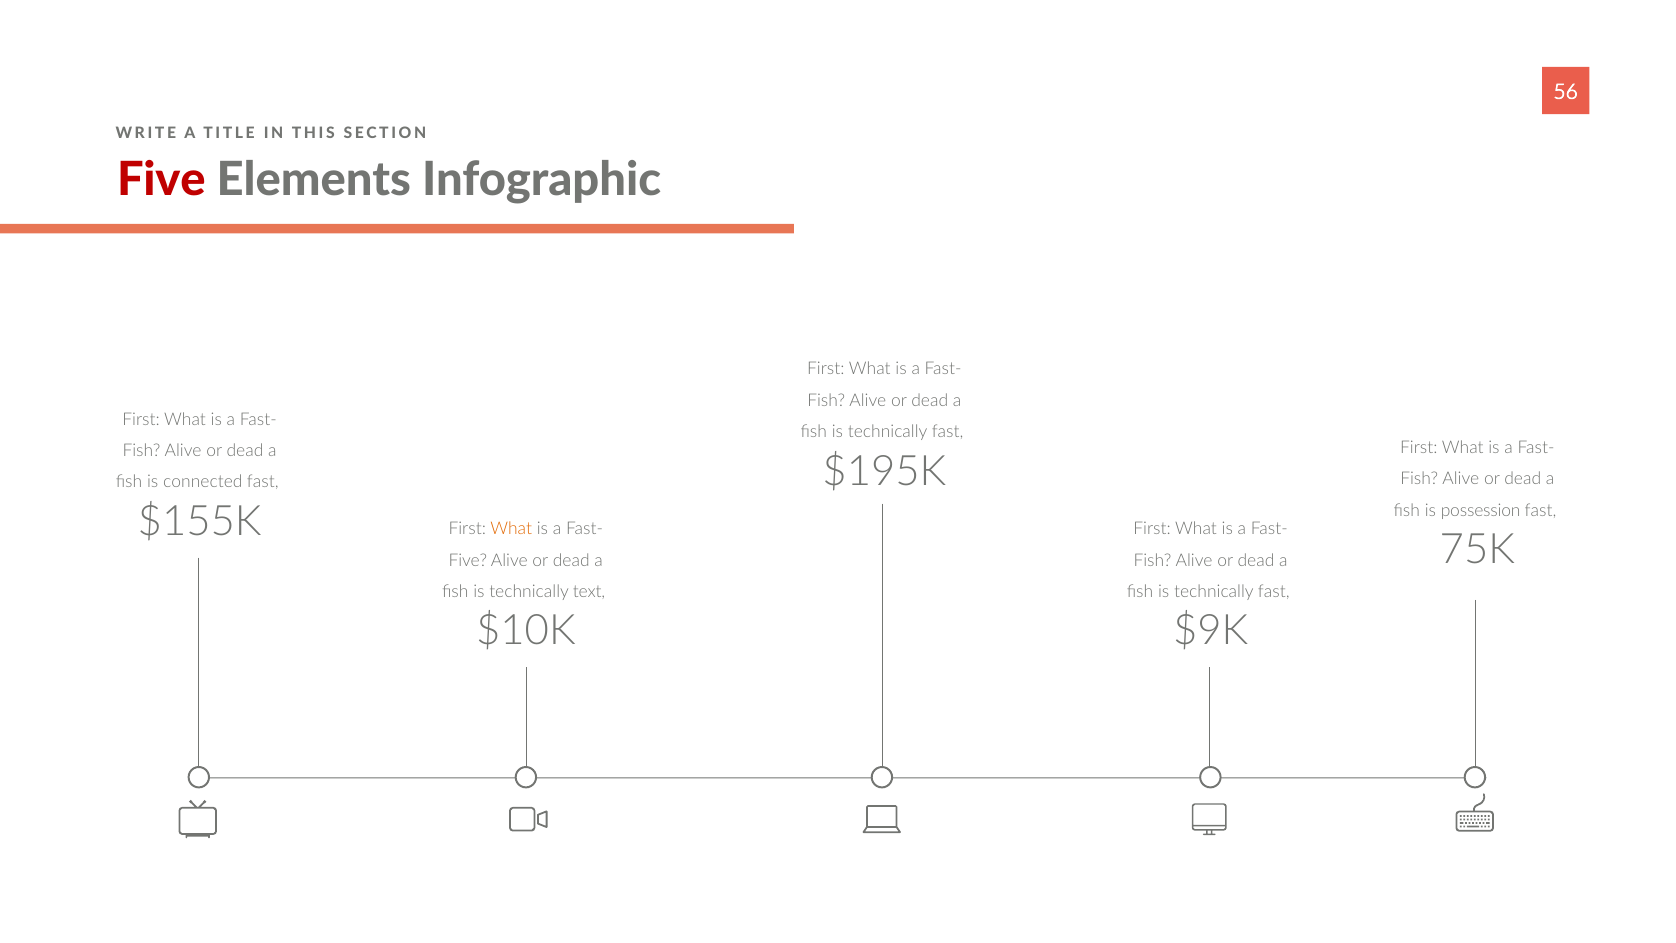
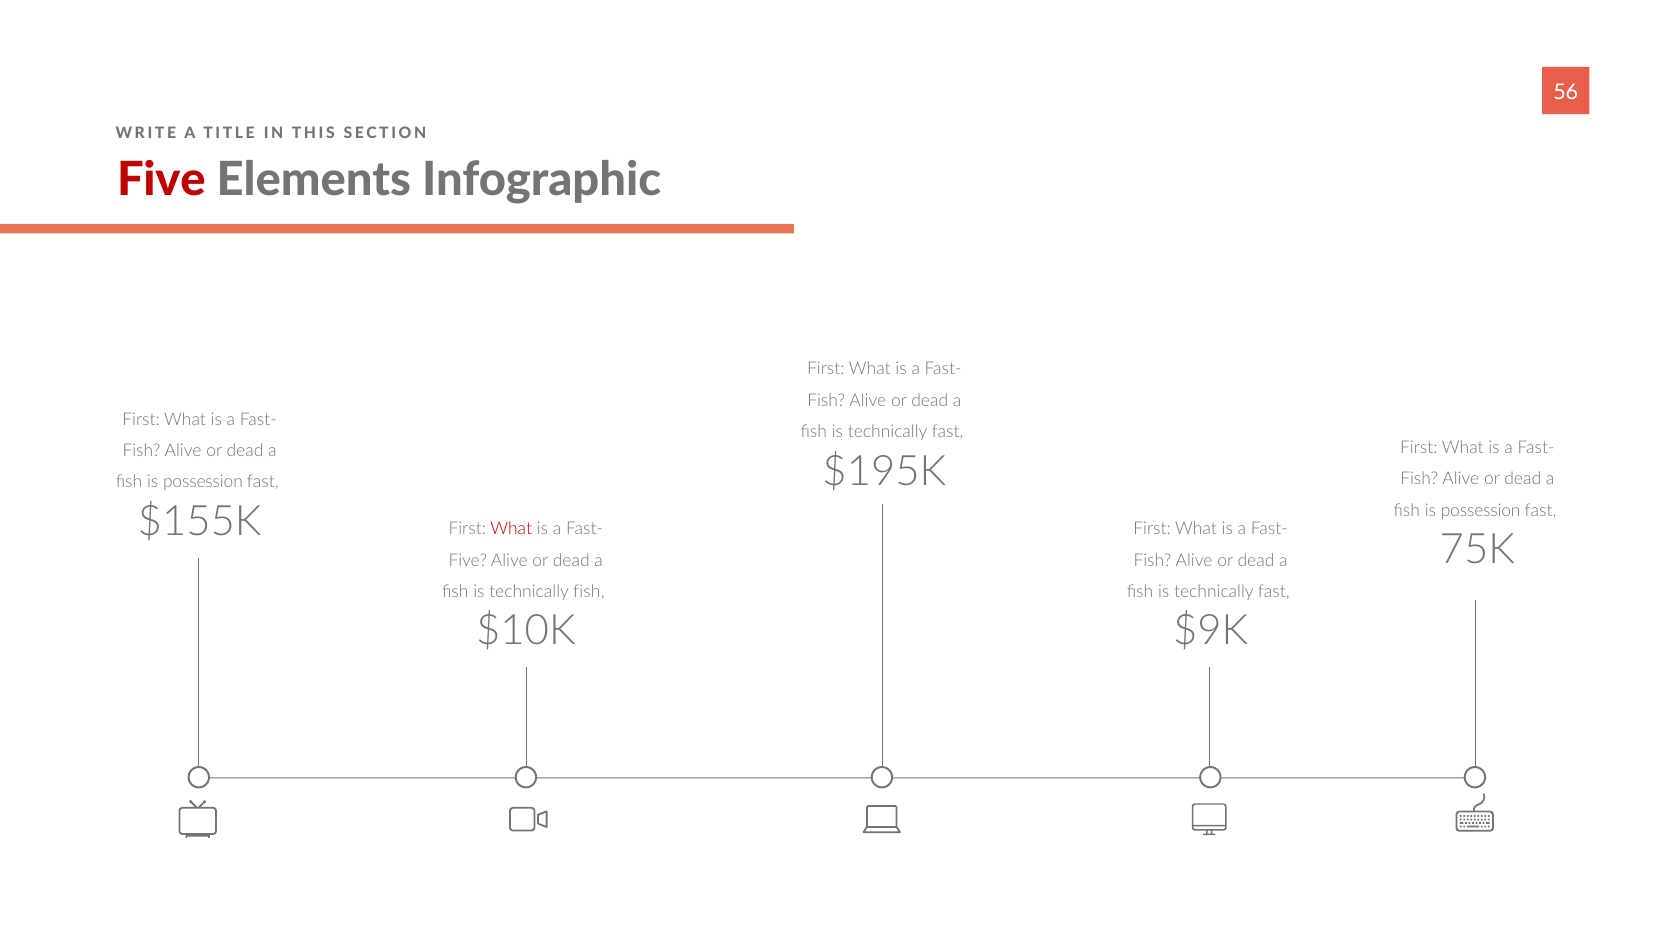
connected: connected -> possession (203, 482)
What colour: orange -> red (511, 529)
technically text: text -> fish (589, 592)
